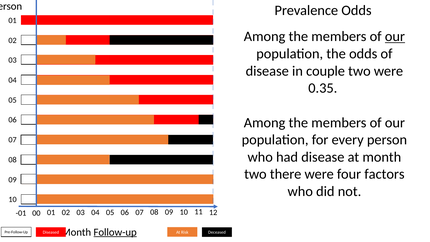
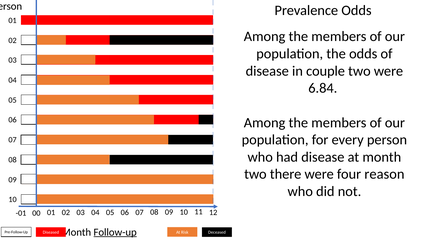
our underline: present -> none (395, 37)
0.35: 0.35 -> 6.84 (323, 88)
factors: factors -> reason (384, 174)
